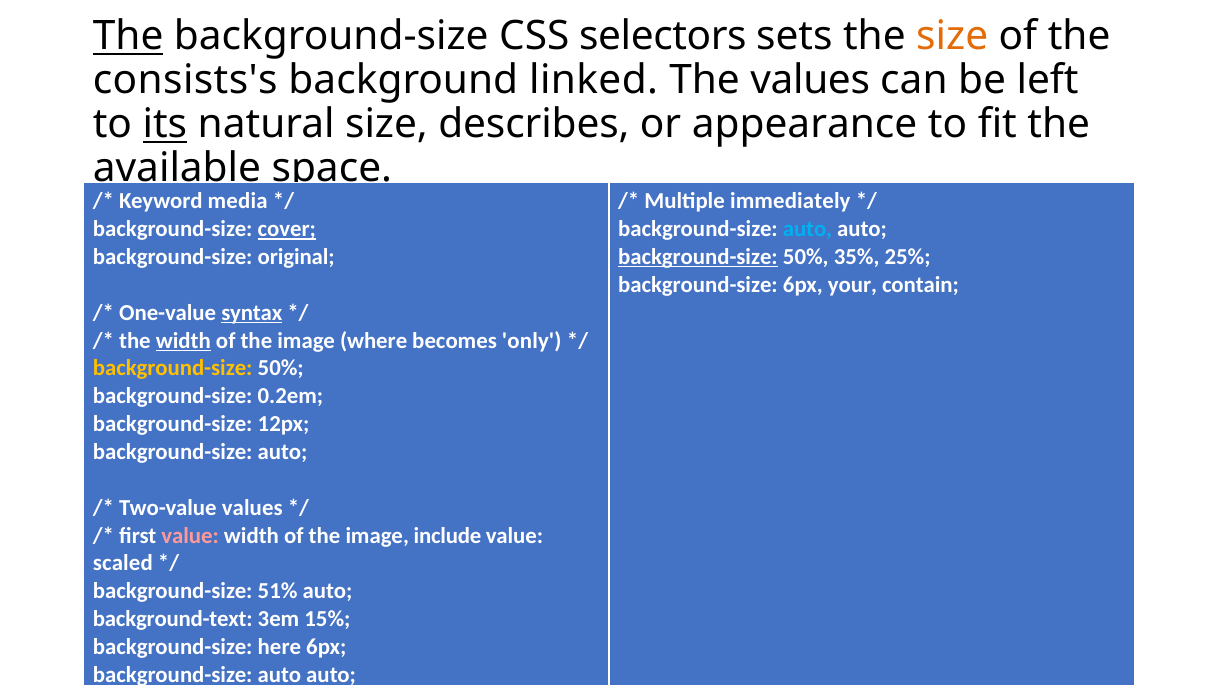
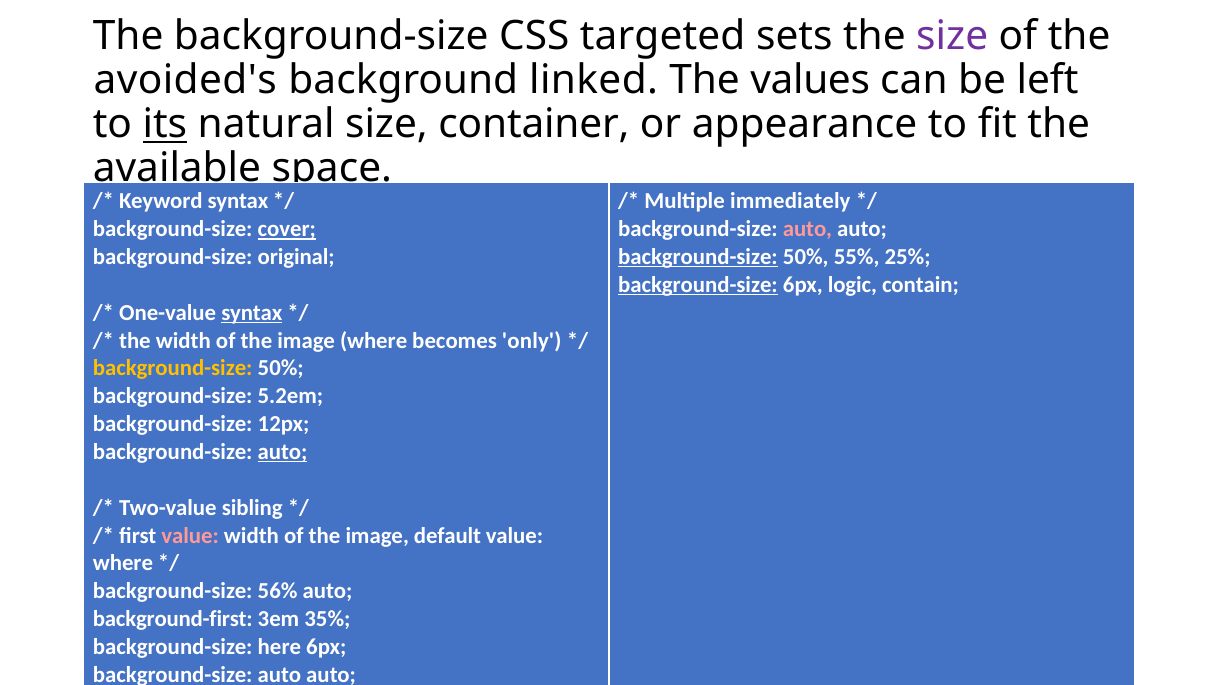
The underline: present -> none (128, 37)
selectors: selectors -> targeted (663, 37)
size colour: orange -> purple (952, 37)
consists's: consists's -> avoided's (185, 80)
describes: describes -> container (534, 124)
Keyword media: media -> syntax (238, 201)
auto colour: light blue -> pink (807, 229)
35%: 35% -> 55% (857, 257)
background-size underline: none -> present (698, 285)
your: your -> logic (852, 285)
width underline: present -> none (183, 341)
0.2em: 0.2em -> 5.2em (290, 396)
auto underline: none -> present (283, 452)
Two-value values: values -> sibling (252, 508)
include: include -> default (447, 536)
scaled: scaled -> where (123, 564)
51%: 51% -> 56% (278, 591)
background-text: background-text -> background-first (173, 619)
15%: 15% -> 35% (327, 619)
